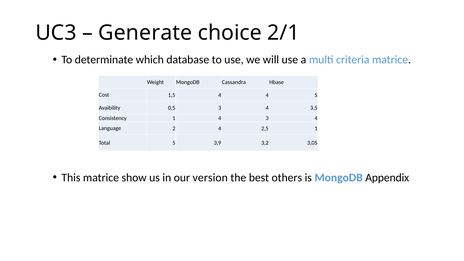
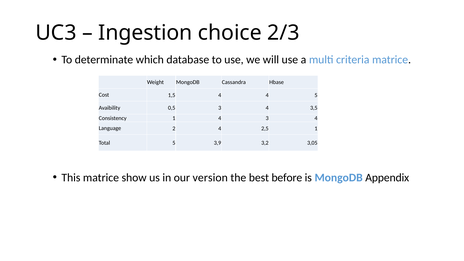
Generate: Generate -> Ingestion (145, 33)
2/1: 2/1 -> 2/3 (283, 33)
others: others -> before (287, 178)
